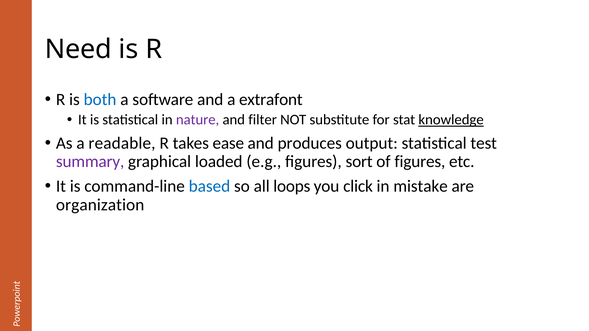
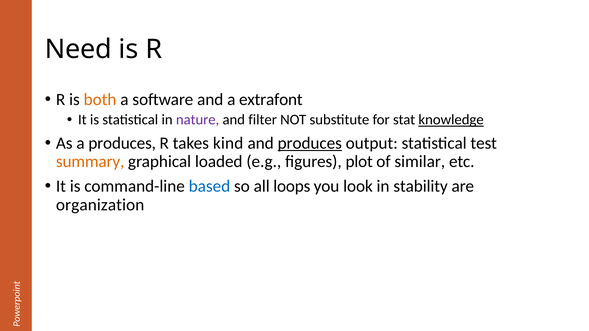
both colour: blue -> orange (100, 100)
a readable: readable -> produces (122, 143)
ease: ease -> kind (228, 143)
produces underline: none -> present (310, 143)
summary colour: purple -> orange (90, 162)
sort: sort -> plot (359, 162)
of figures: figures -> similar (420, 162)
click: click -> look (358, 186)
mistake: mistake -> stability (421, 186)
